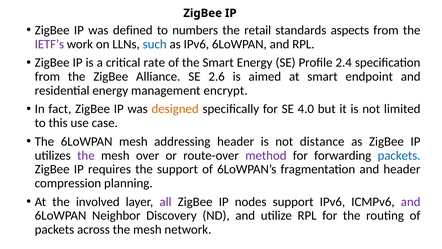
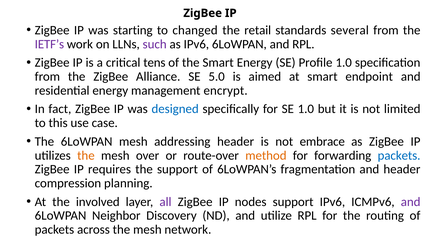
defined: defined -> starting (133, 30)
numbers: numbers -> changed (195, 30)
aspects: aspects -> several (350, 30)
such colour: blue -> purple (155, 44)
rate: rate -> tens (154, 63)
Profile 2.4: 2.4 -> 1.0 (344, 63)
2.6: 2.6 -> 5.0 (217, 76)
designed colour: orange -> blue (175, 109)
SE 4.0: 4.0 -> 1.0 (306, 109)
distance: distance -> embrace (322, 141)
the colour: purple -> orange (86, 155)
method colour: purple -> orange (266, 155)
